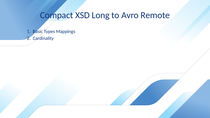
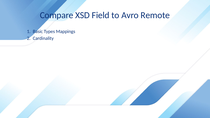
Compact: Compact -> Compare (57, 15)
Long: Long -> Field (101, 15)
